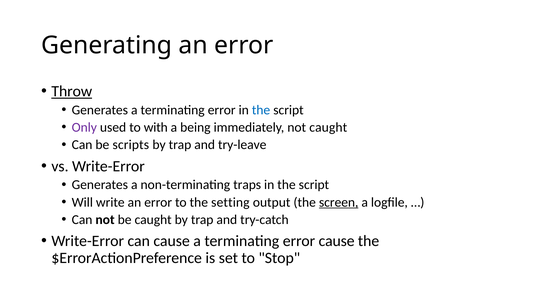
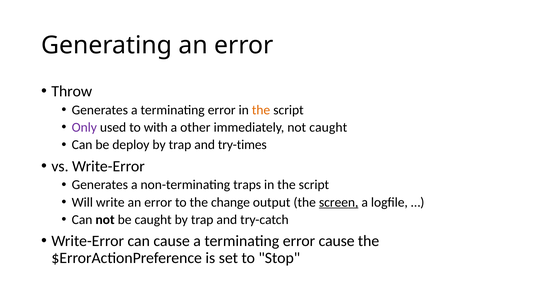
Throw underline: present -> none (72, 91)
the colour: blue -> orange (261, 110)
being: being -> other (195, 128)
scripts: scripts -> deploy (131, 145)
try-leave: try-leave -> try-times (242, 145)
setting: setting -> change (231, 202)
